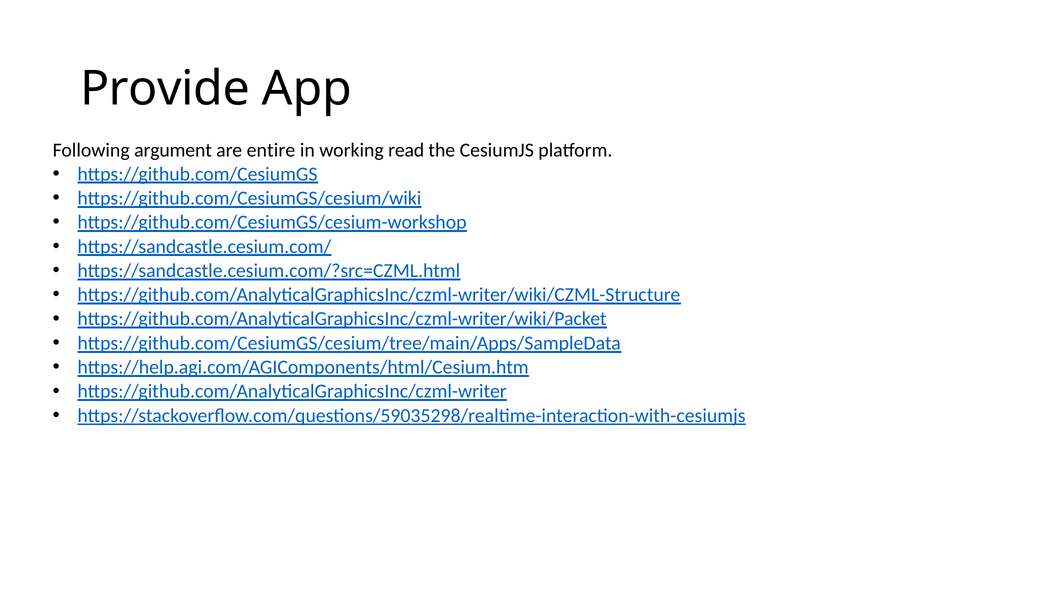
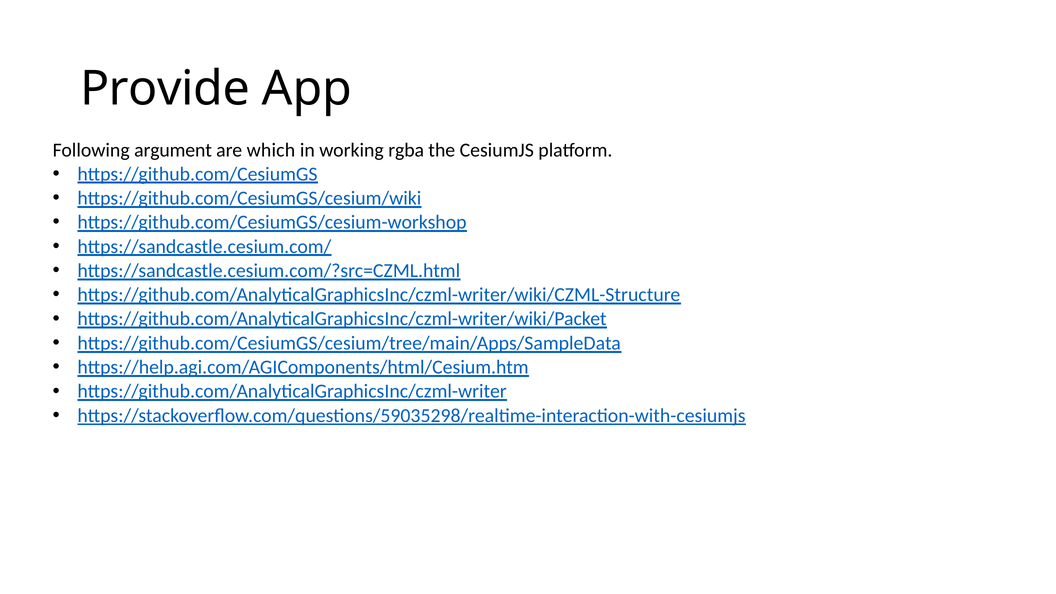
entire: entire -> which (271, 150)
read: read -> rgba (406, 150)
